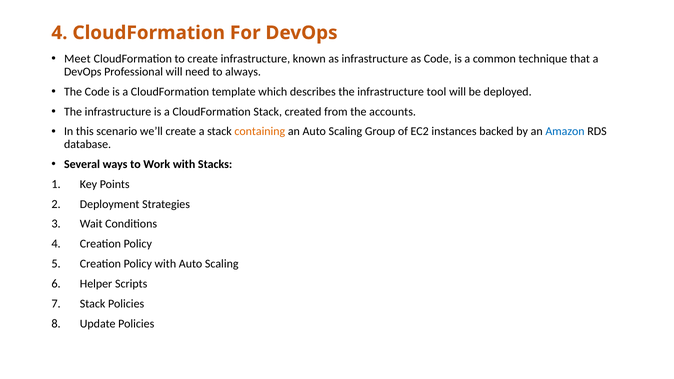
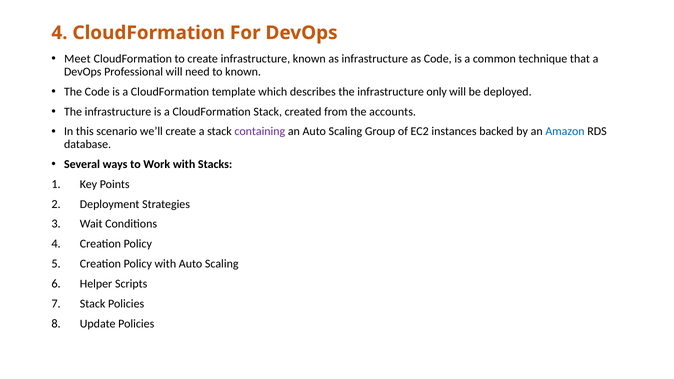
to always: always -> known (243, 72)
tool: tool -> only (437, 92)
containing colour: orange -> purple (260, 132)
